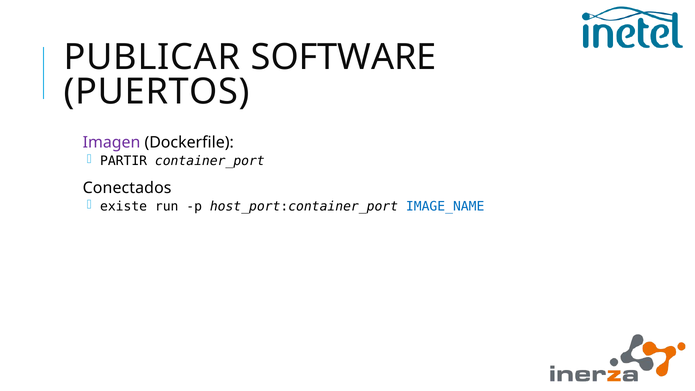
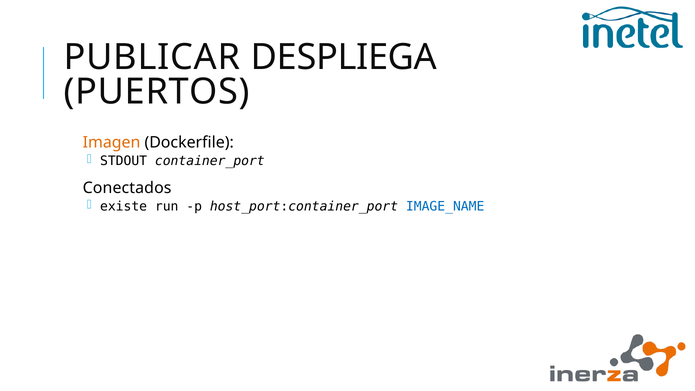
SOFTWARE: SOFTWARE -> DESPLIEGA (344, 57)
Imagen colour: purple -> orange (112, 142)
PARTIR: PARTIR -> STDOUT (124, 161)
